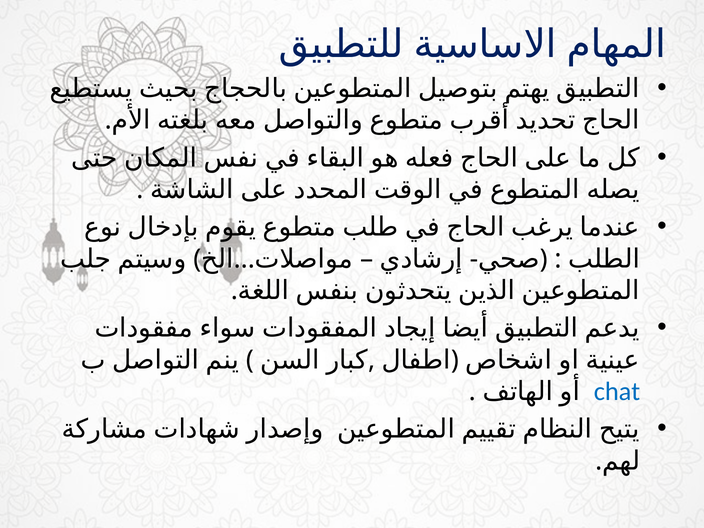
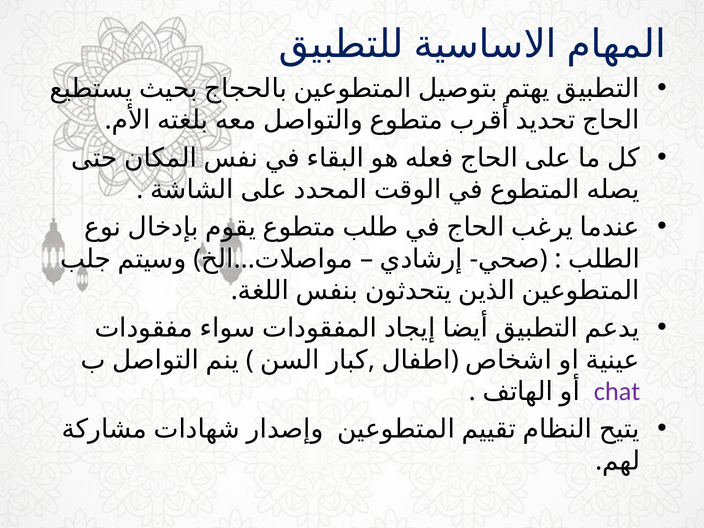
chat colour: blue -> purple (617, 392)
